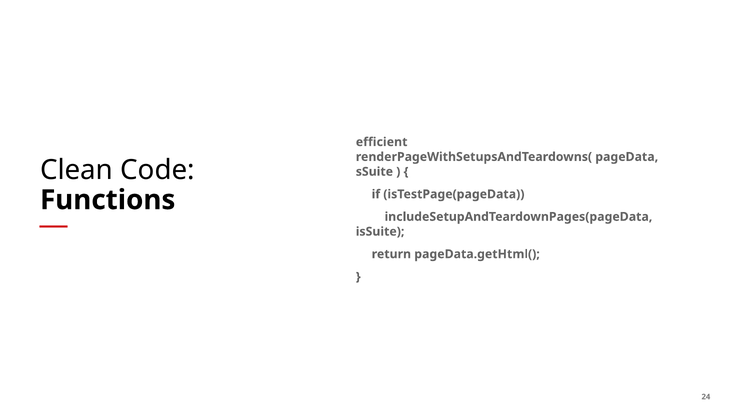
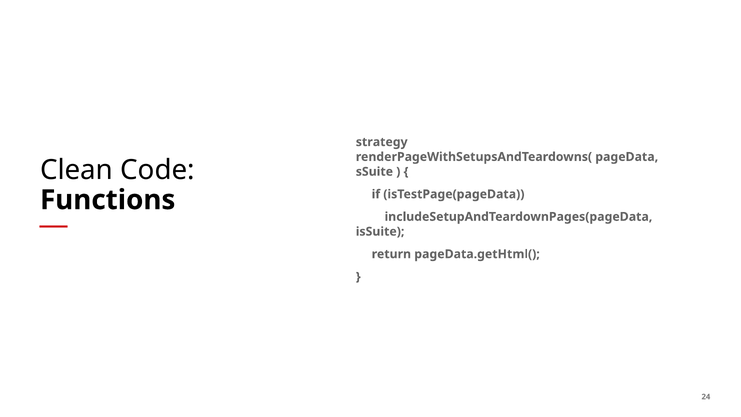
efficient: efficient -> strategy (382, 142)
